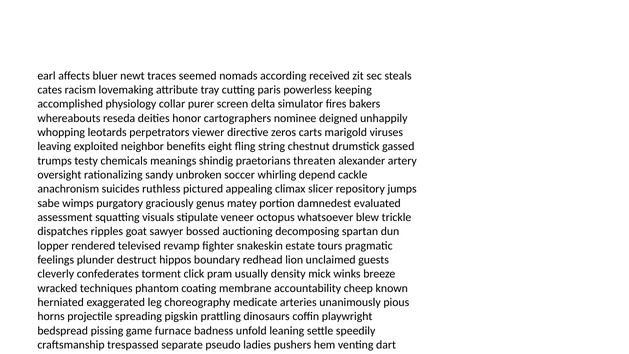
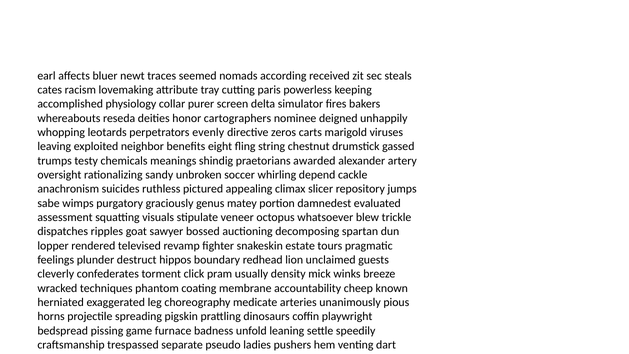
viewer: viewer -> evenly (208, 132)
threaten: threaten -> awarded (314, 161)
